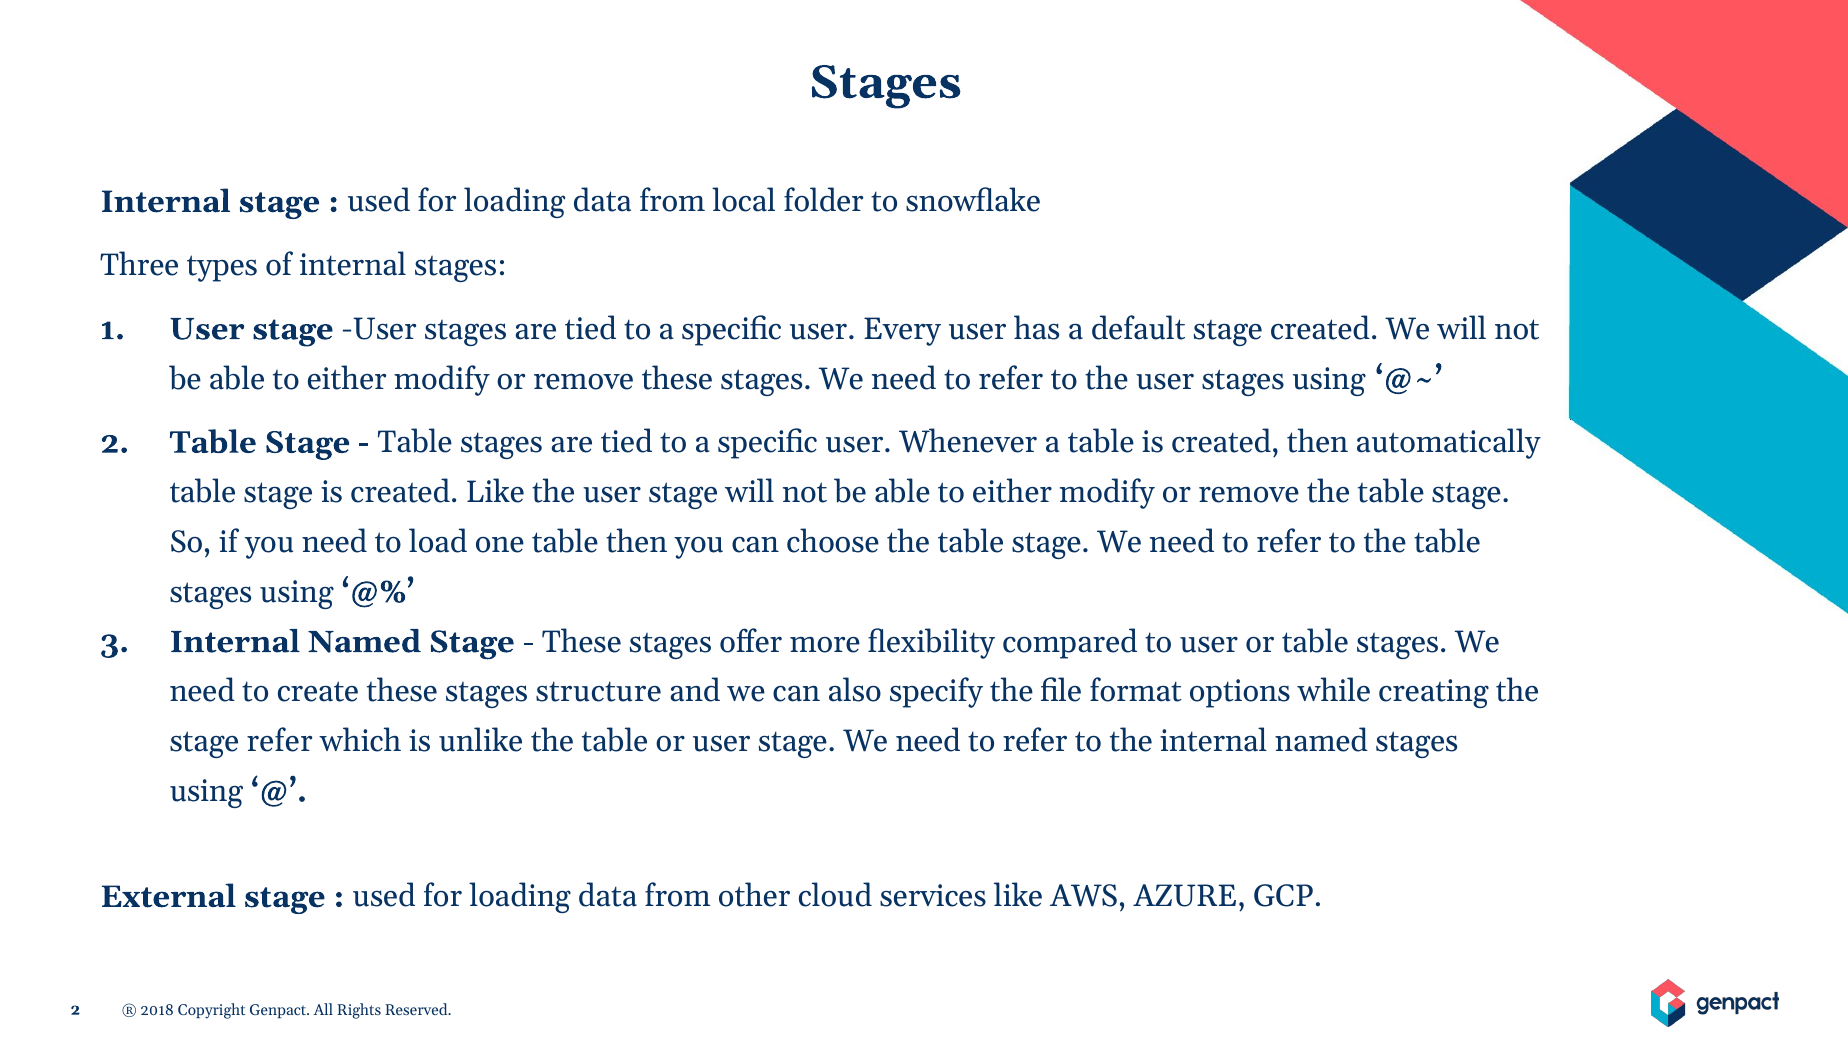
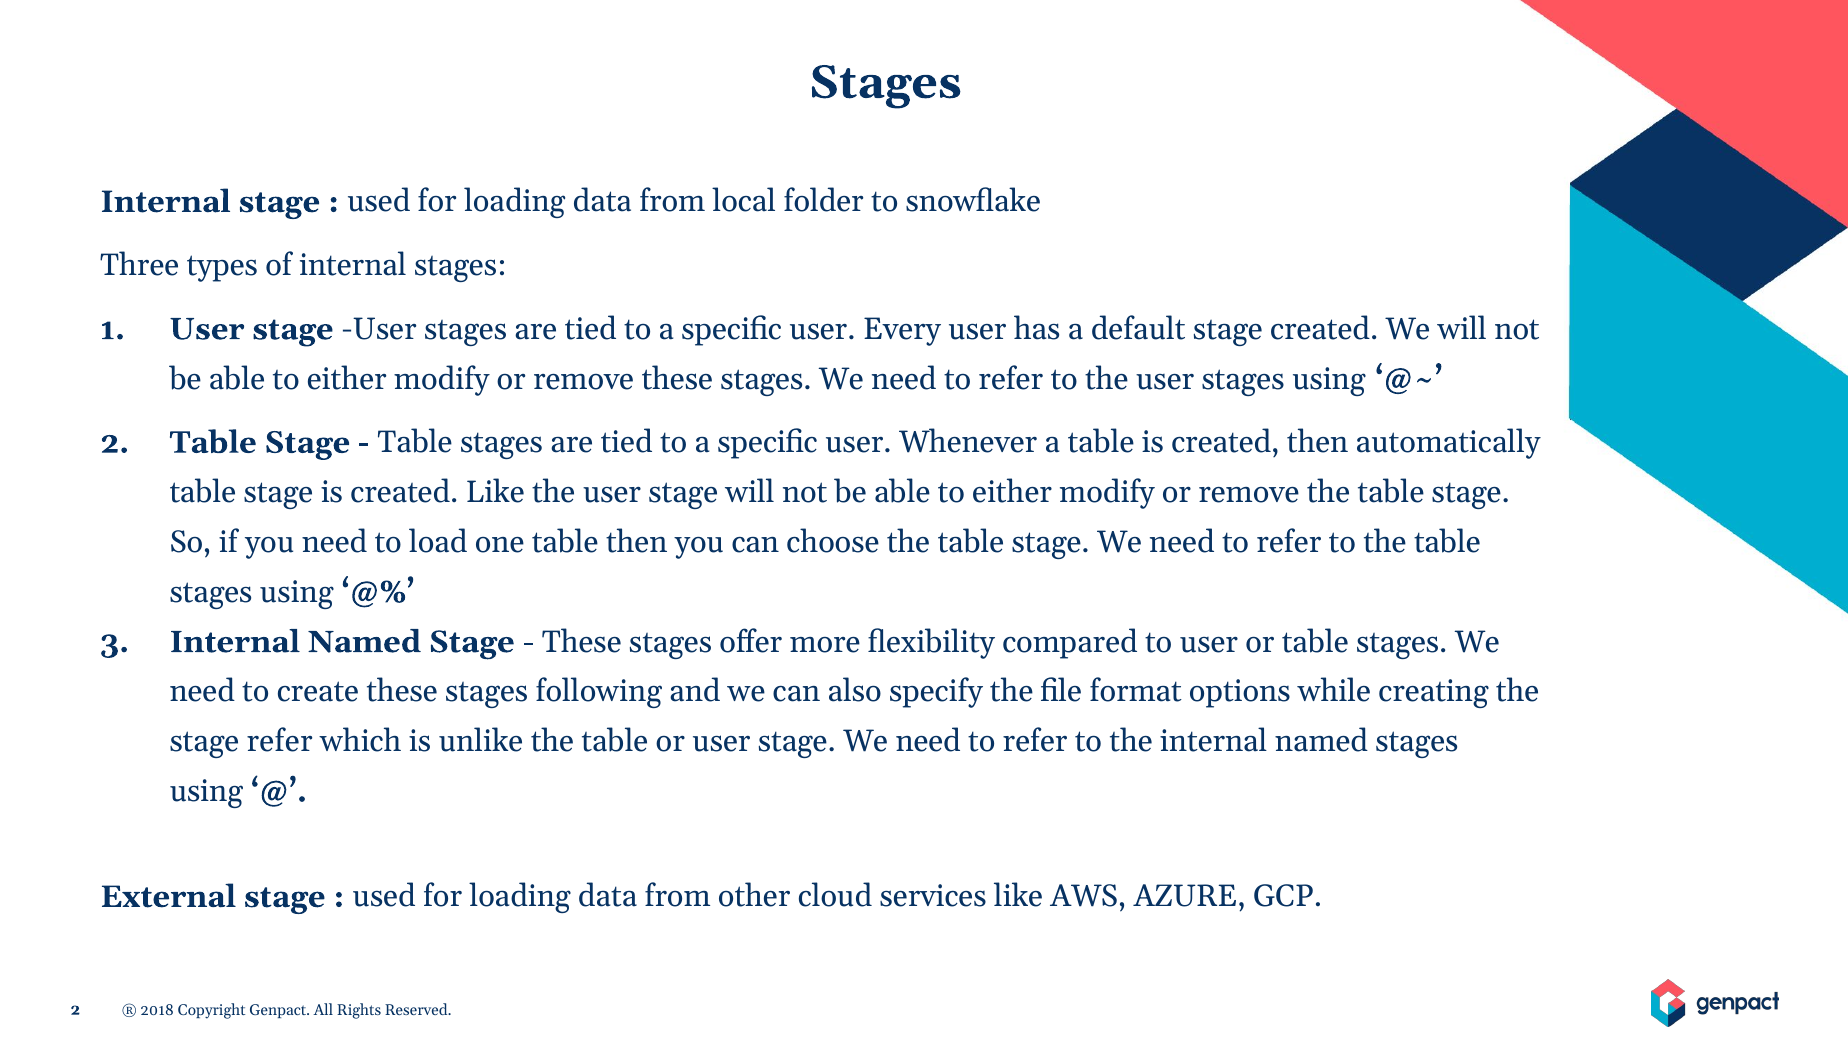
structure: structure -> following (599, 691)
